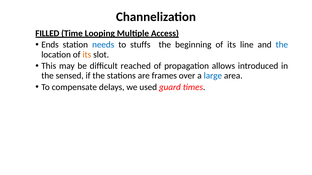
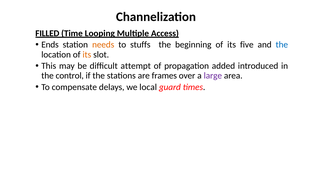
needs colour: blue -> orange (103, 45)
line: line -> five (247, 45)
reached: reached -> attempt (136, 66)
allows: allows -> added (223, 66)
sensed: sensed -> control (70, 76)
large colour: blue -> purple (213, 76)
used: used -> local (148, 87)
